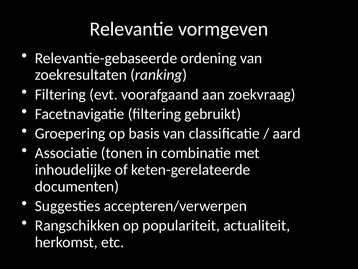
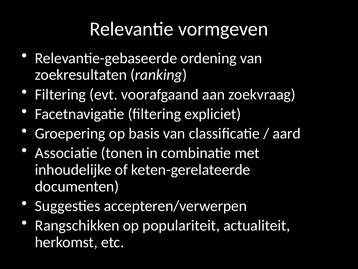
gebruikt: gebruikt -> expliciet (213, 114)
